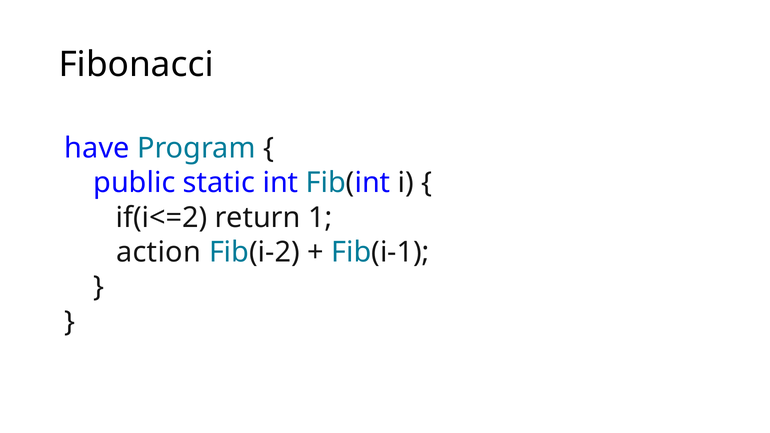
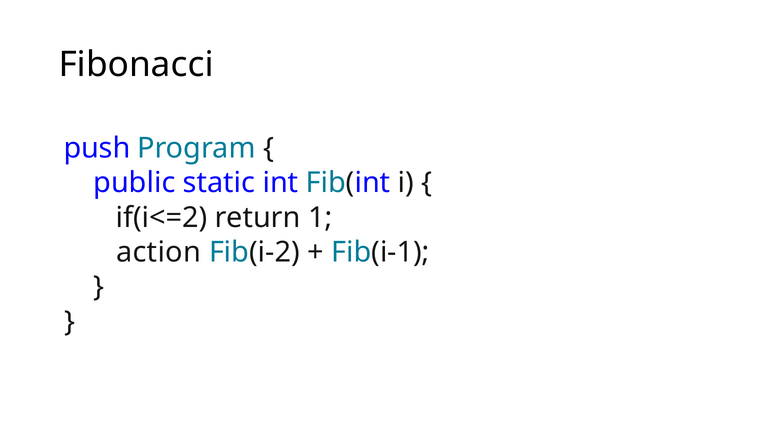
have: have -> push (97, 148)
